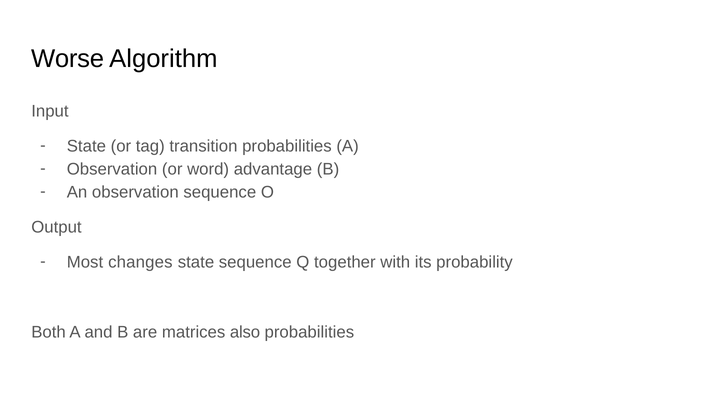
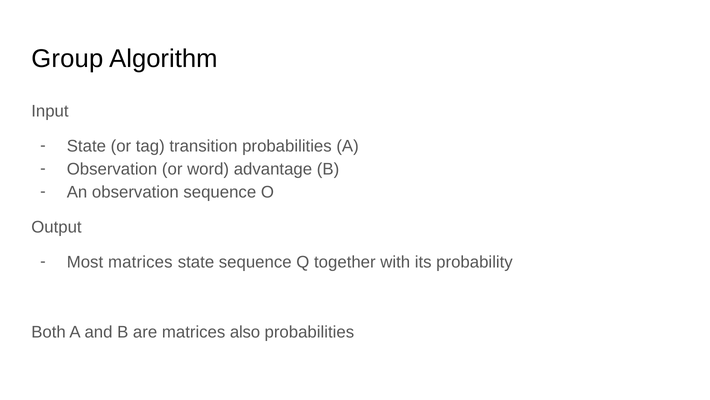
Worse: Worse -> Group (67, 59)
Most changes: changes -> matrices (140, 262)
